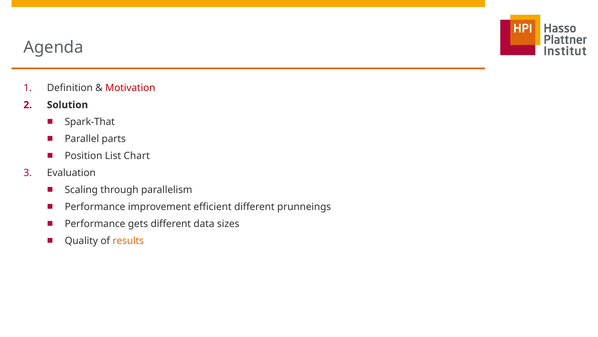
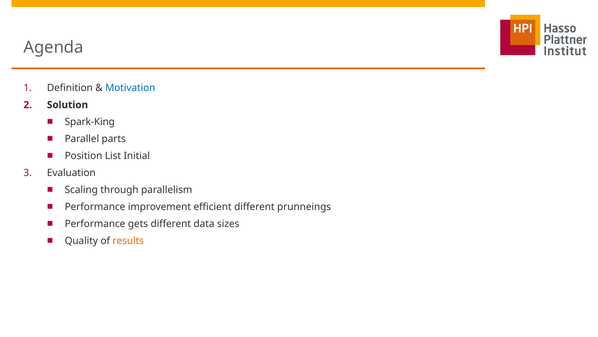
Motivation colour: red -> blue (130, 88)
Spark-That: Spark-That -> Spark-King (90, 122)
Chart: Chart -> Initial (137, 156)
